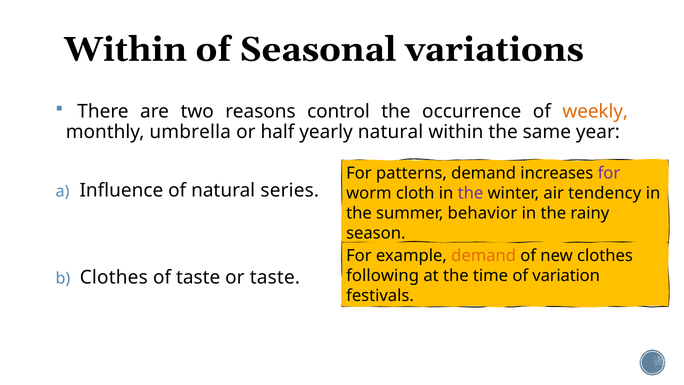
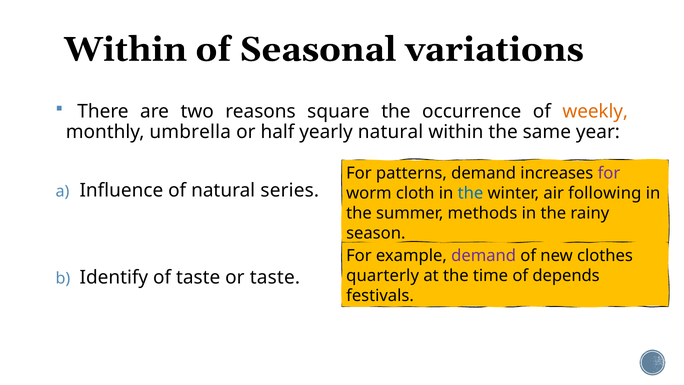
control: control -> square (338, 112)
the colour: purple -> blue (470, 193)
tendency: tendency -> following (605, 193)
behavior: behavior -> methods (482, 213)
demand colour: orange -> purple (484, 255)
following: following -> quarterly (383, 275)
variation: variation -> depends (566, 275)
Clothes: Clothes -> Identify (114, 278)
